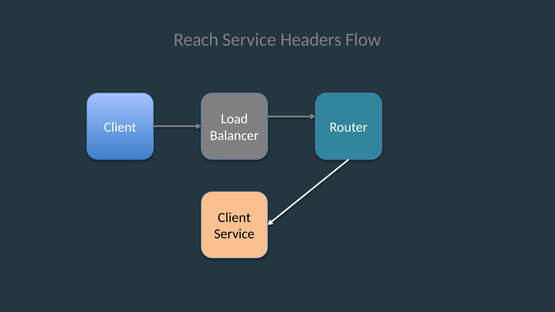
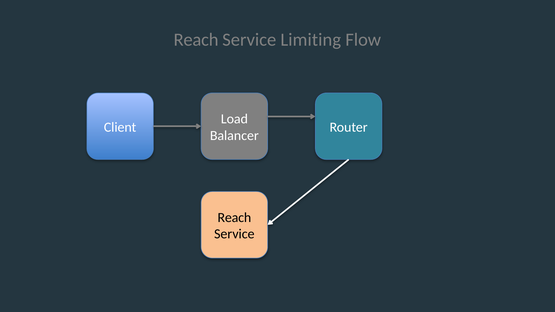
Headers: Headers -> Limiting (311, 40)
Client: Client -> Reach (234, 218)
